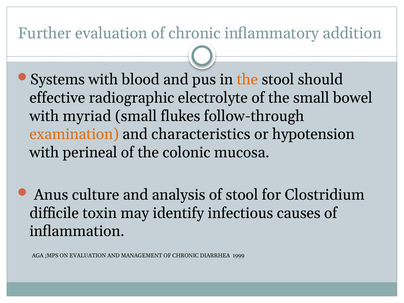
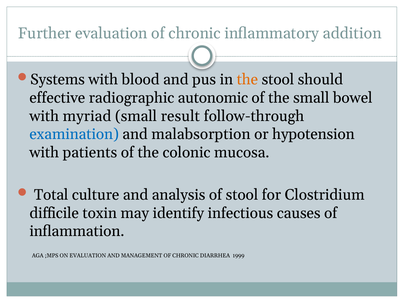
electrolyte: electrolyte -> autonomic (213, 98)
flukes: flukes -> result (180, 116)
examination colour: orange -> blue (74, 134)
characteristics: characteristics -> malabsorption (201, 134)
perineal: perineal -> patients (90, 152)
Anus: Anus -> Total (51, 195)
